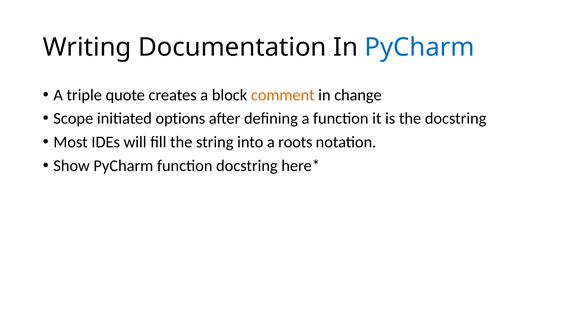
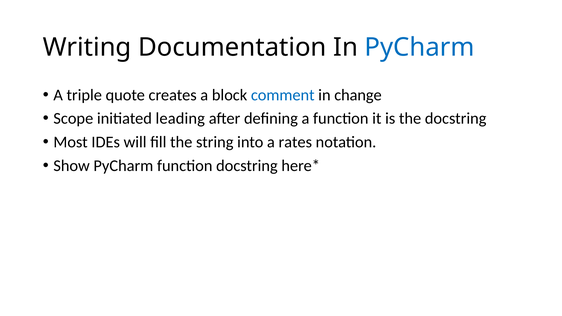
comment colour: orange -> blue (283, 95)
options: options -> leading (180, 119)
roots: roots -> rates (295, 142)
